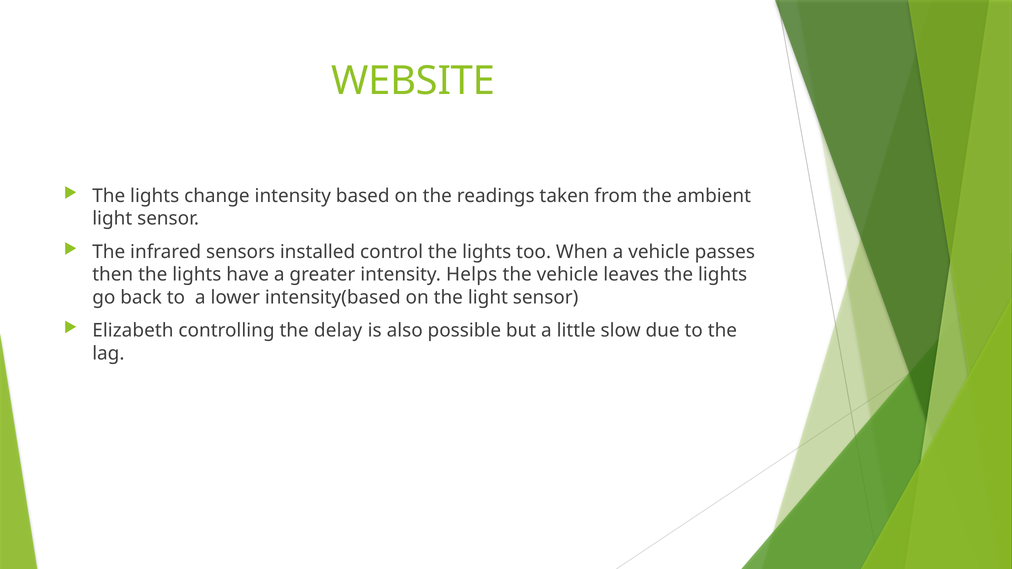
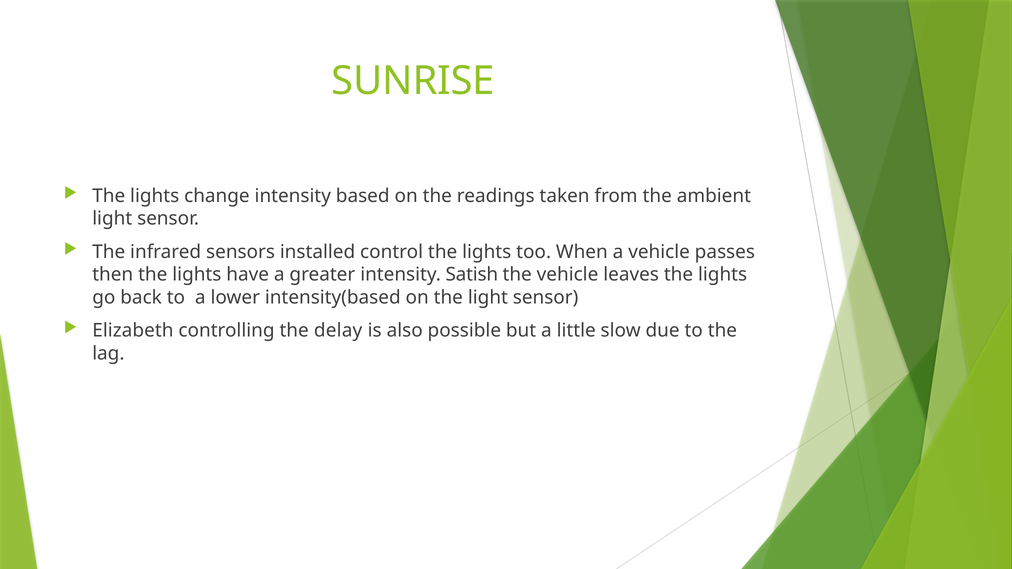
WEBSITE: WEBSITE -> SUNRISE (413, 81)
Helps: Helps -> Satish (472, 275)
